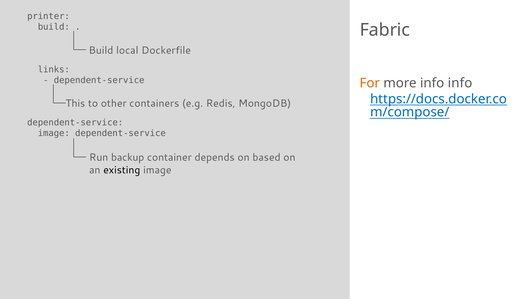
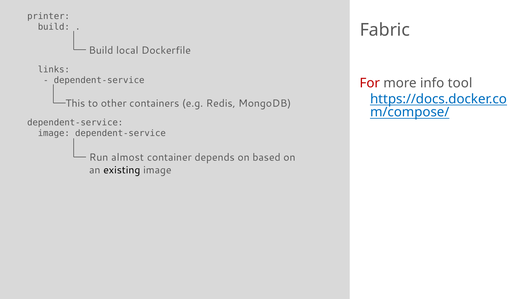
For colour: orange -> red (370, 83)
info info: info -> tool (460, 83)
backup: backup -> almost (128, 158)
